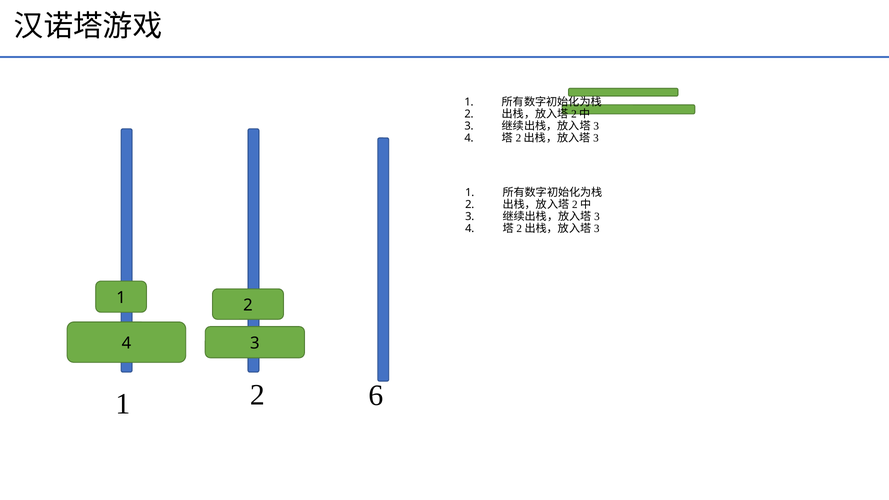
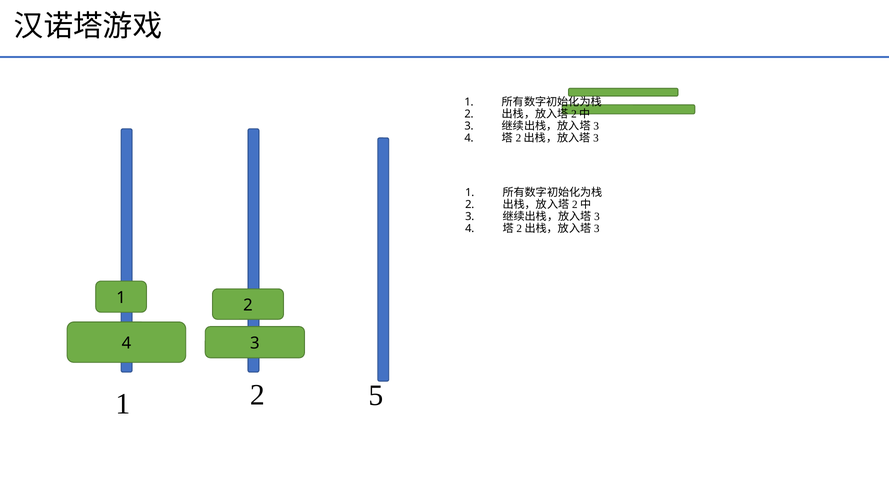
6: 6 -> 5 (376, 396)
